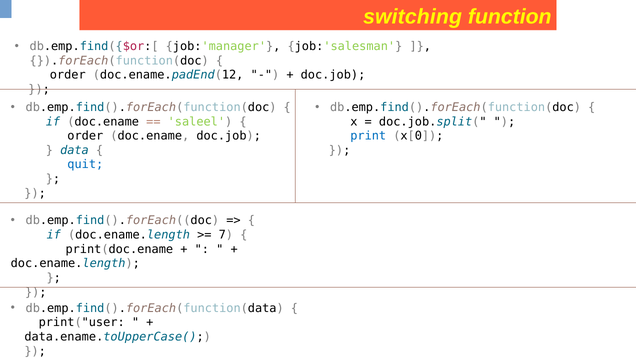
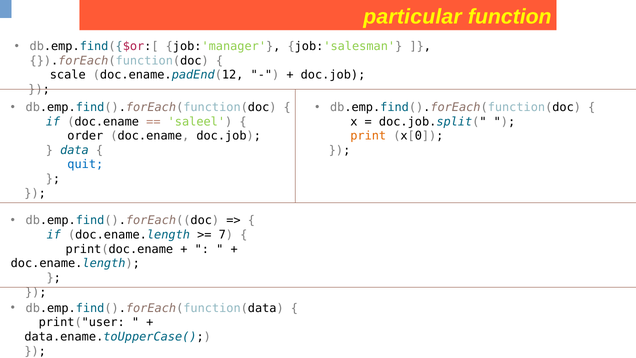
switching: switching -> particular (413, 17)
order: order -> scale (68, 75)
print colour: blue -> orange (368, 136)
